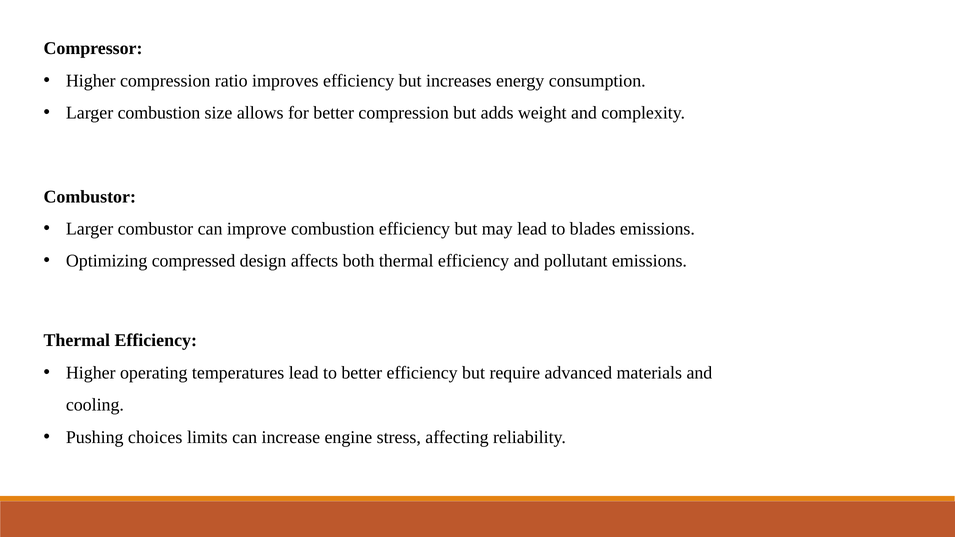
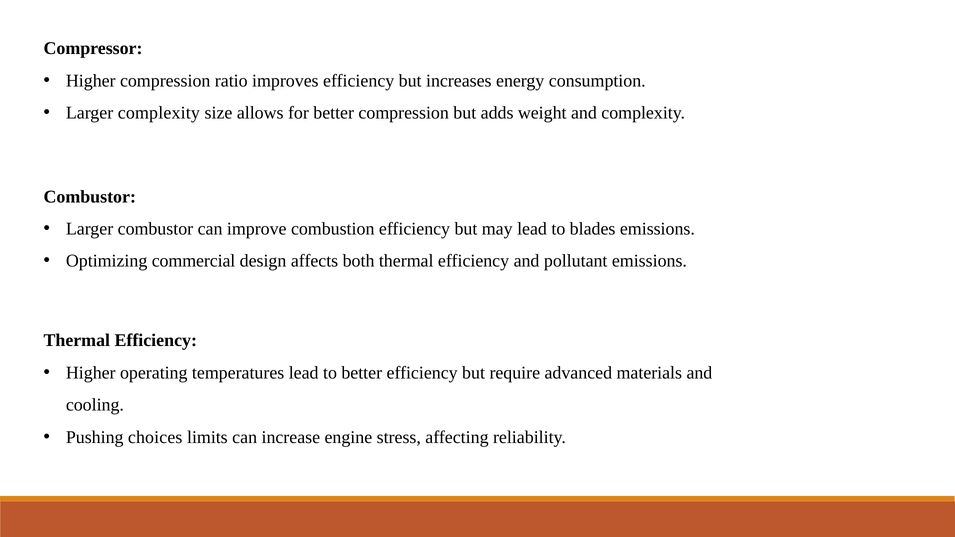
Larger combustion: combustion -> complexity (159, 113)
compressed: compressed -> commercial (194, 261)
